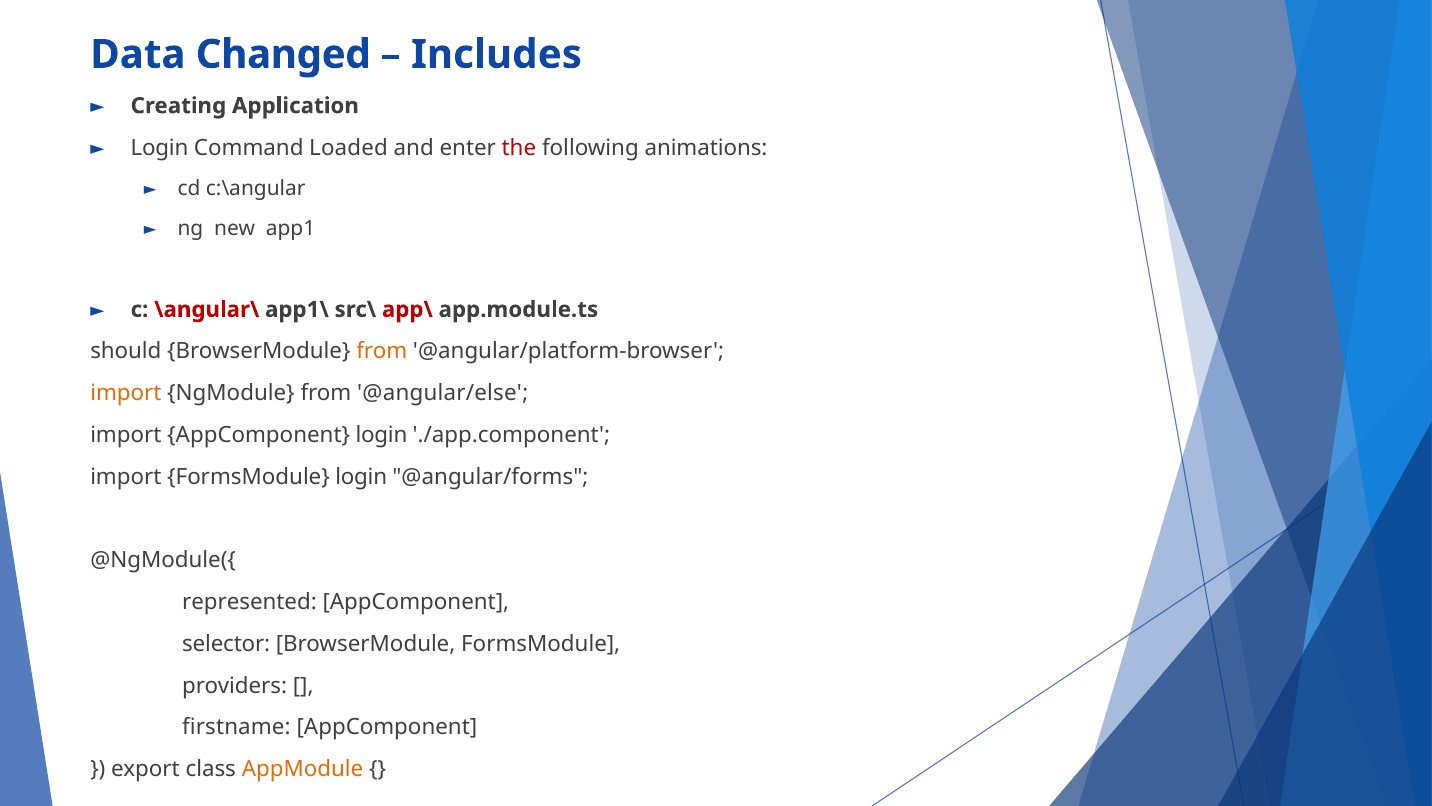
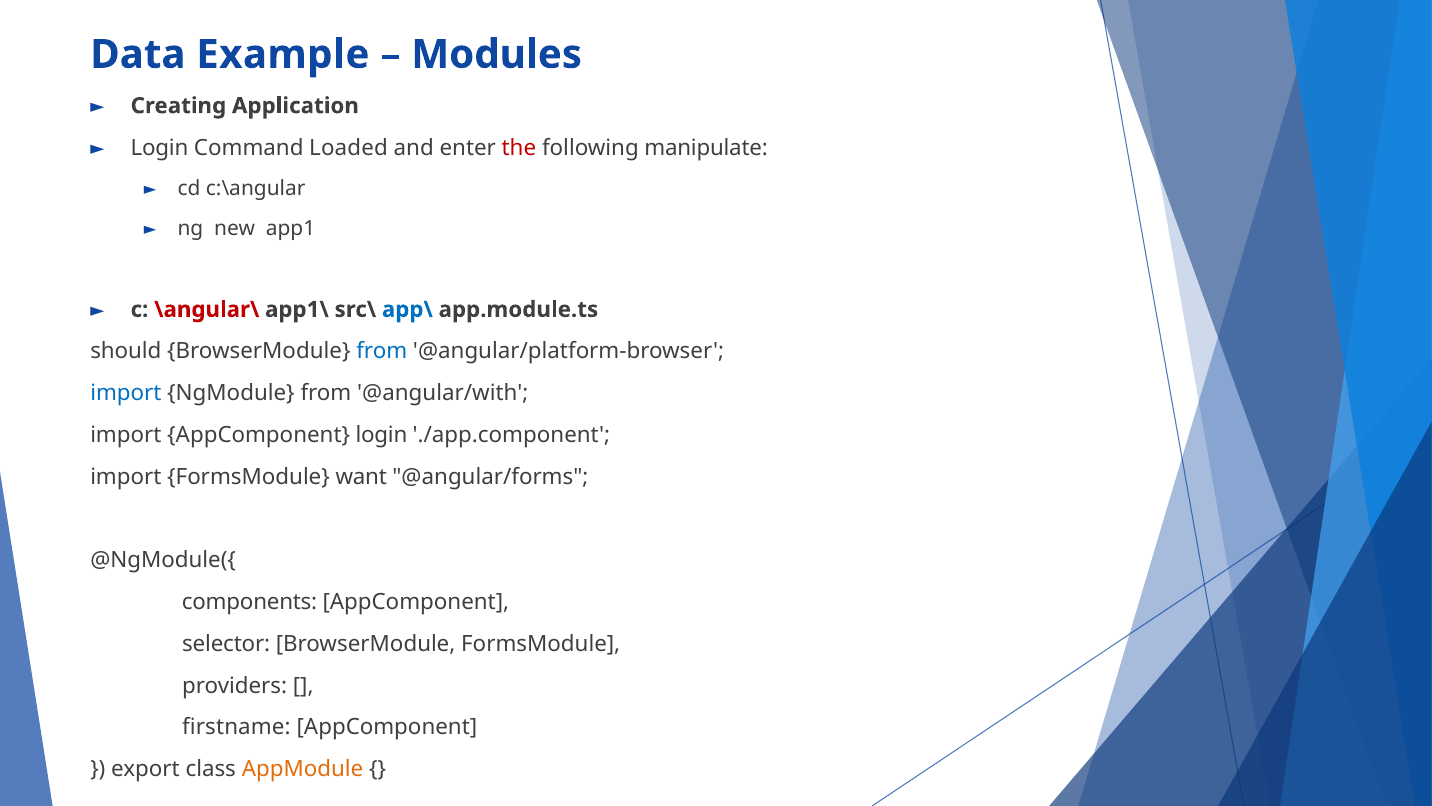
Changed: Changed -> Example (283, 54)
Includes: Includes -> Modules (497, 54)
animations: animations -> manipulate (706, 148)
app\ colour: red -> blue (407, 309)
from colour: orange -> blue (382, 351)
import colour: orange -> blue (126, 393)
@angular/else: @angular/else -> @angular/with (443, 393)
FormsModule login: login -> want (361, 476)
represented: represented -> components (250, 602)
